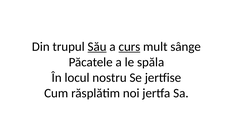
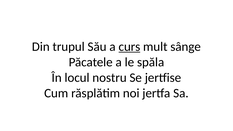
Său underline: present -> none (97, 47)
